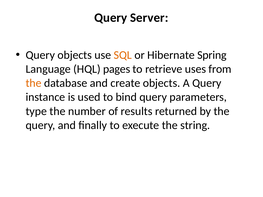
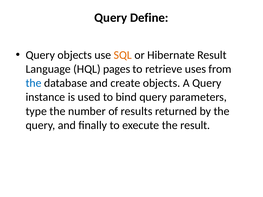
Server: Server -> Define (149, 18)
Hibernate Spring: Spring -> Result (212, 55)
the colour: orange -> blue (34, 83)
the string: string -> result (195, 125)
